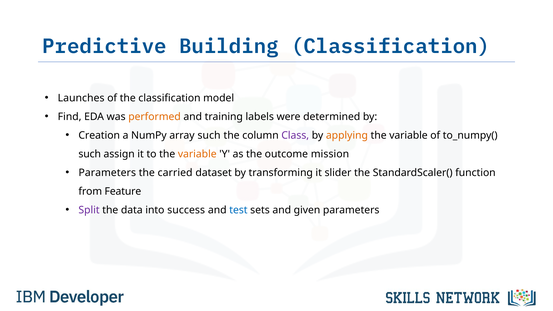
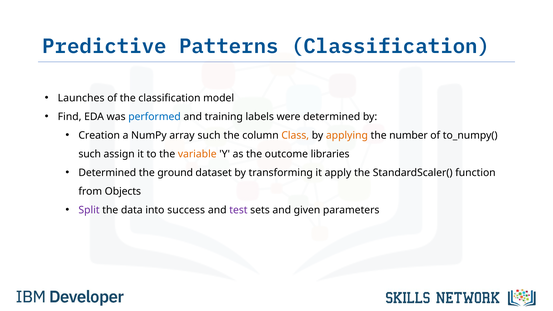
Building: Building -> Patterns (229, 46)
performed colour: orange -> blue (155, 117)
Class colour: purple -> orange (295, 135)
variable: variable -> number (408, 135)
mission: mission -> libraries (330, 154)
Parameters: Parameters -> Determined (107, 173)
carried: carried -> ground (175, 173)
slider: slider -> apply (338, 173)
Feature: Feature -> Objects (123, 191)
test colour: blue -> purple (238, 210)
